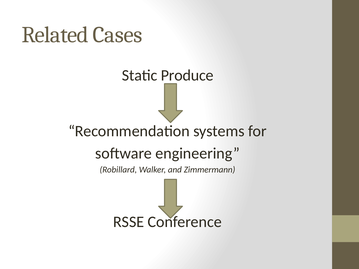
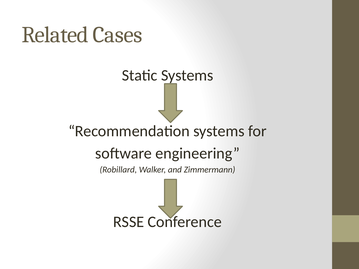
Static Produce: Produce -> Systems (187, 75)
